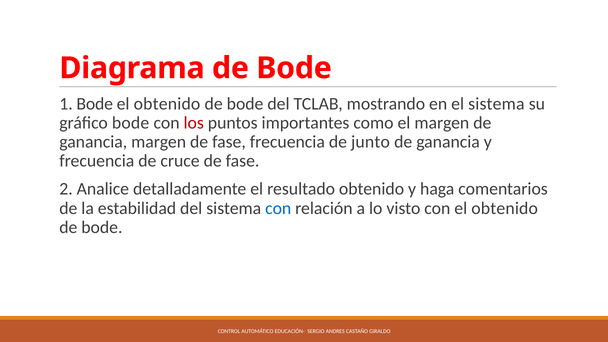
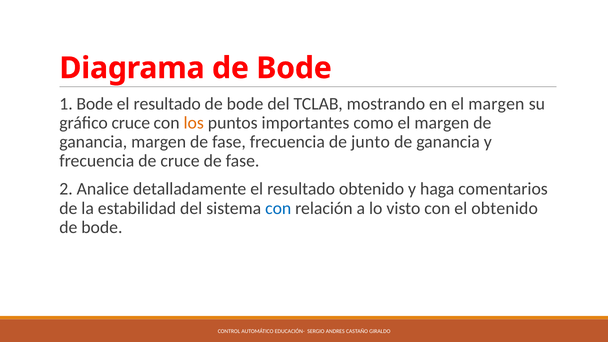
obtenido: obtenido -> resultado (167, 104)
en el sistema: sistema -> margen (496, 104)
gráfico bode: bode -> cruce (131, 123)
los colour: red -> orange (194, 123)
